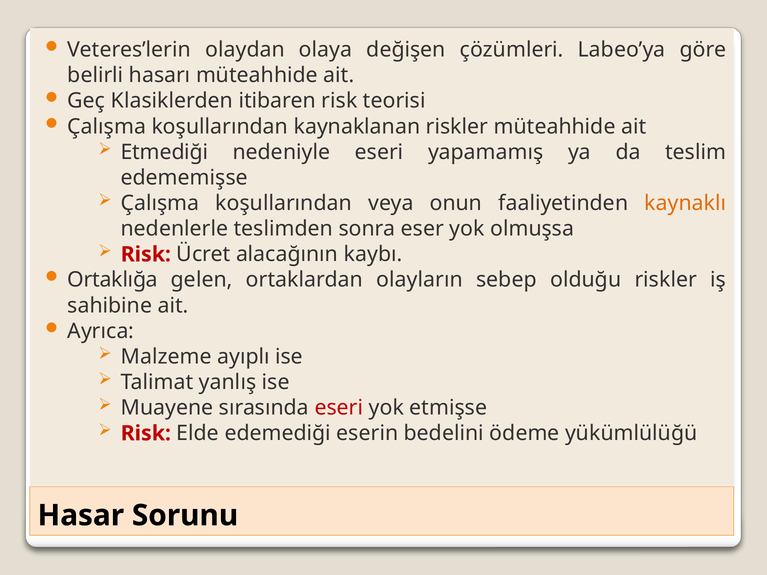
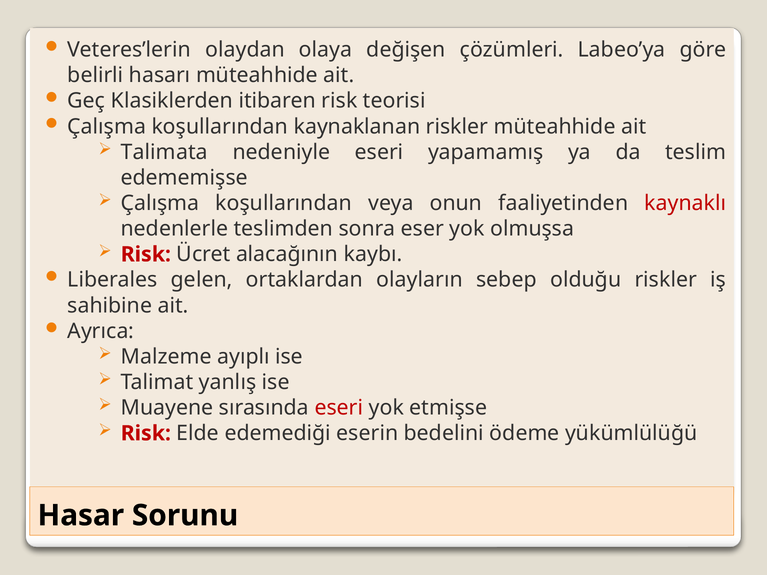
Etmediği: Etmediği -> Talimata (164, 152)
kaynaklı colour: orange -> red (685, 203)
Ortaklığa: Ortaklığa -> Liberales (112, 280)
